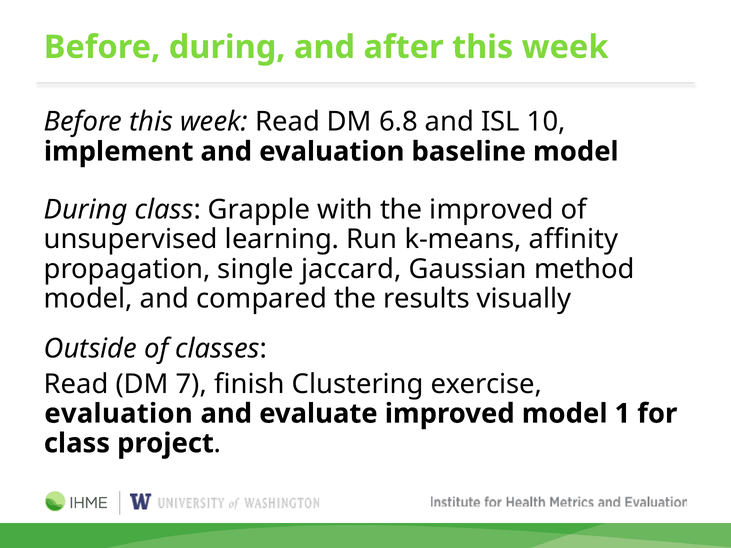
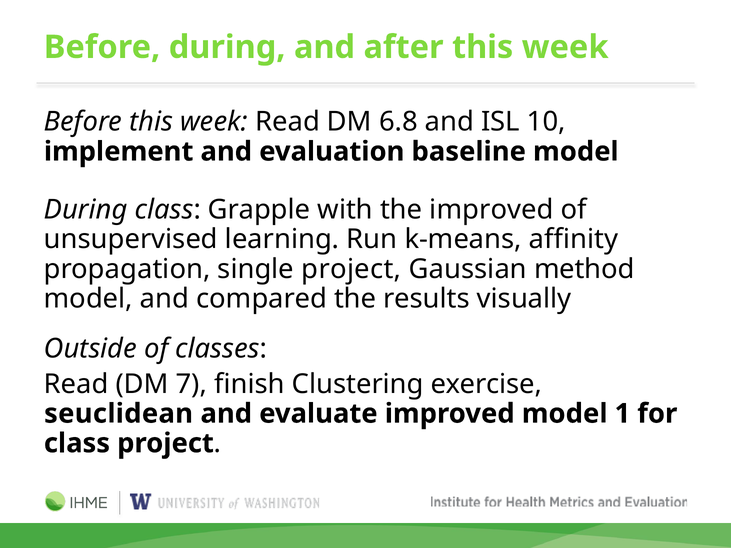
single jaccard: jaccard -> project (351, 269)
evaluation: evaluation -> seuclidean (119, 414)
